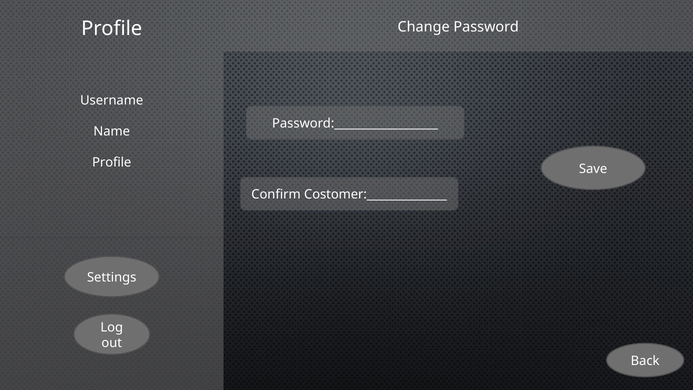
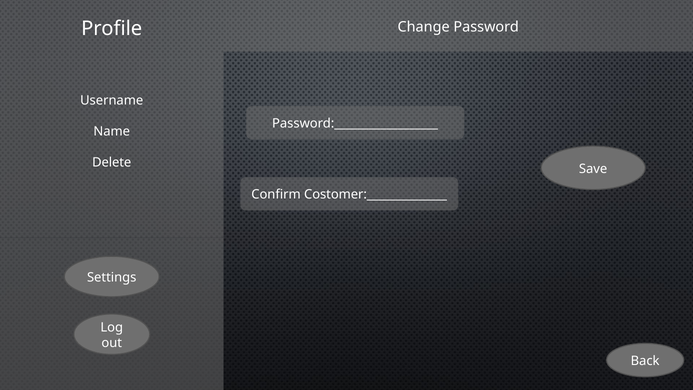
Profile: Profile -> Delete (112, 163)
